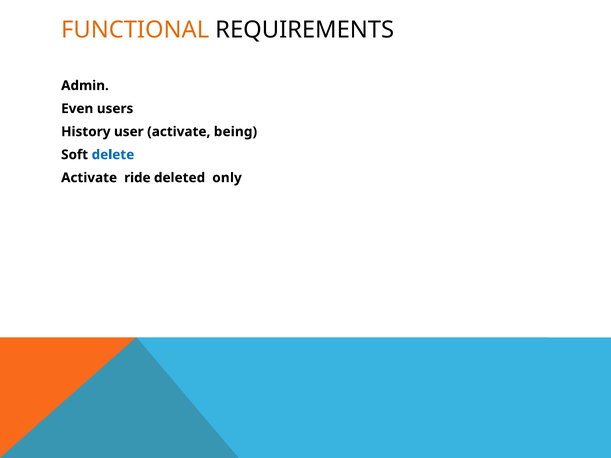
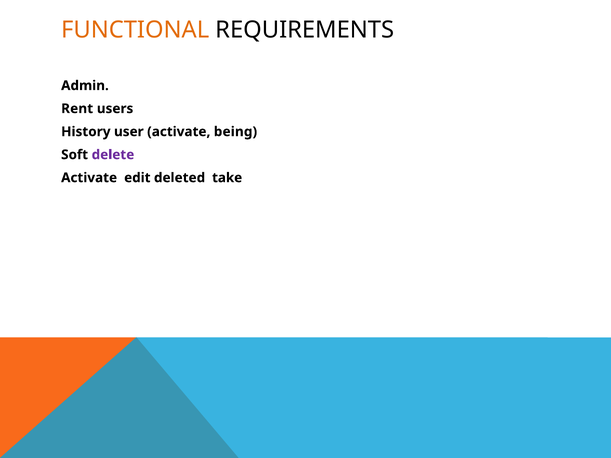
Even: Even -> Rent (77, 109)
delete colour: blue -> purple (113, 155)
ride: ride -> edit (137, 178)
only: only -> take (227, 178)
